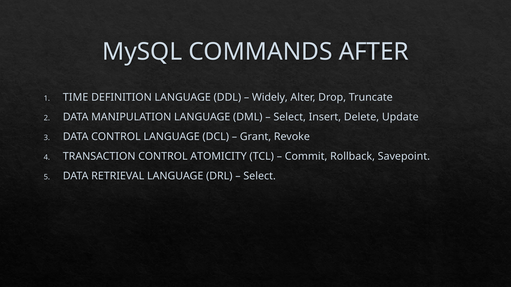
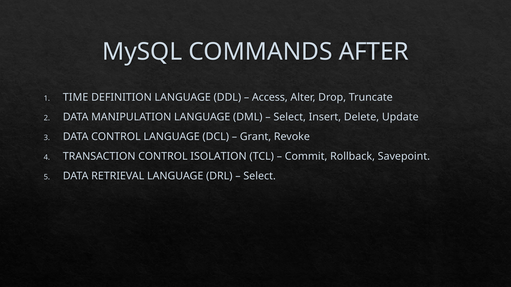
Widely: Widely -> Access (270, 97)
ATOMICITY: ATOMICITY -> ISOLATION (219, 156)
